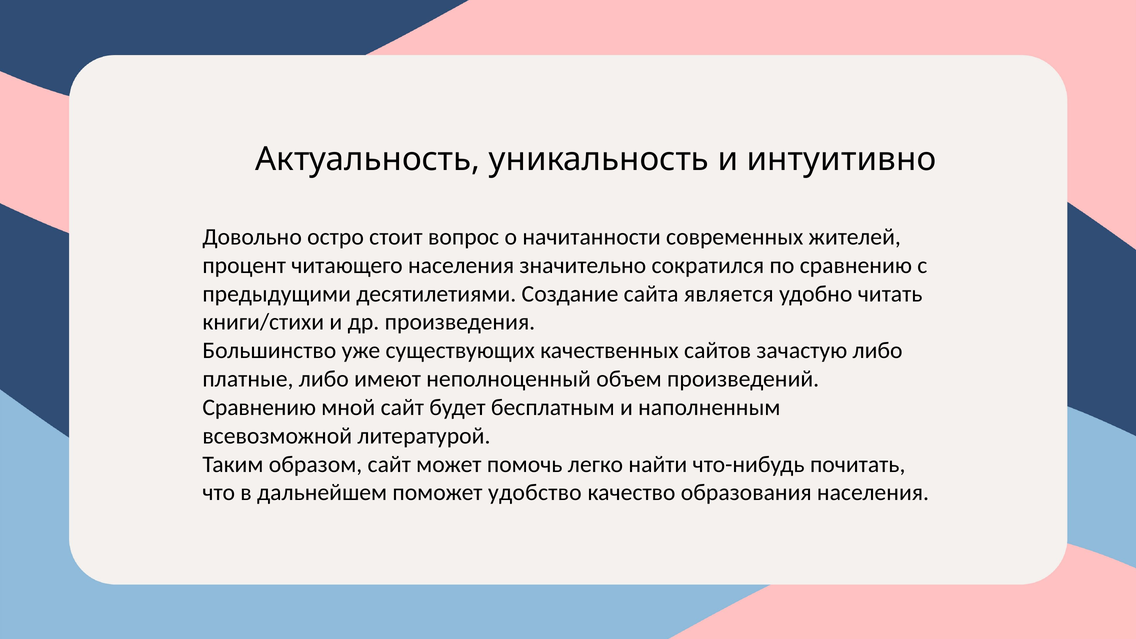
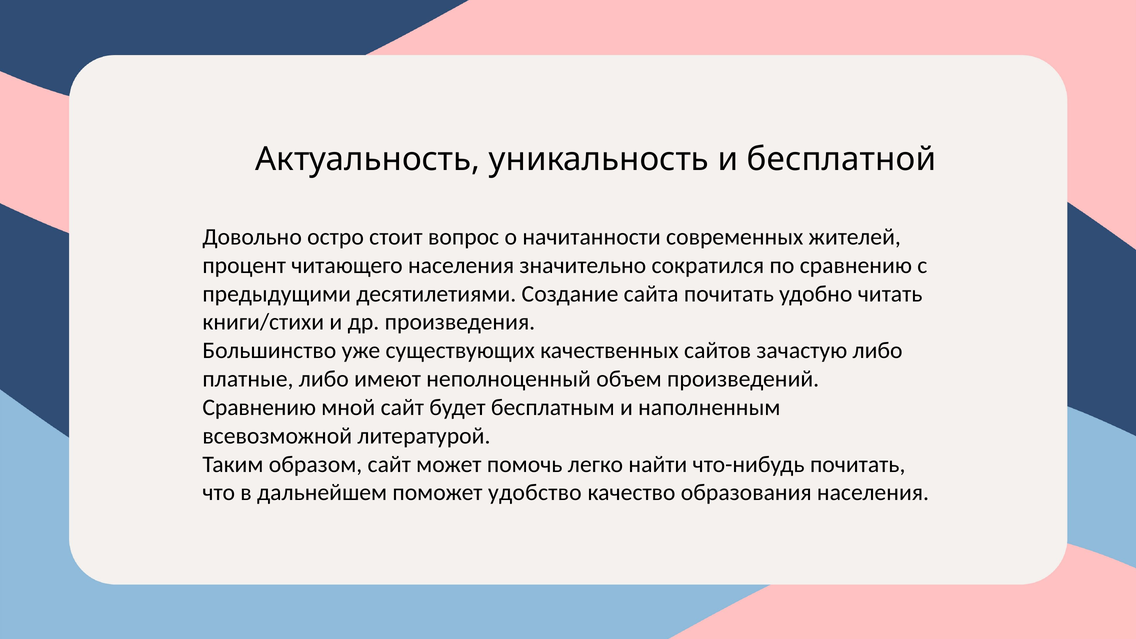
интуитивно: интуитивно -> бесплатной (842, 159)
сайта является: является -> почитать (729, 294)
